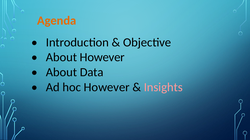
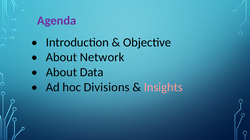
Agenda colour: orange -> purple (57, 21)
About However: However -> Network (102, 58)
hoc However: However -> Divisions (107, 88)
